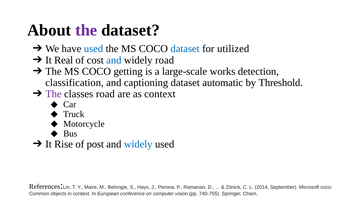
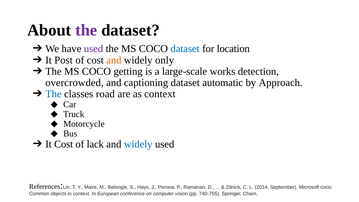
used colour: blue -> purple (94, 49)
utilized: utilized -> location (233, 49)
Real: Real -> Post (64, 60)
and colour: blue -> orange (114, 60)
widely road: road -> only (165, 60)
classification: classification -> overcrowded (74, 83)
Threshold: Threshold -> Approach (281, 83)
The colour: purple -> blue (53, 94)
It Rise: Rise -> Cost (64, 144)
post: post -> lack (95, 144)
